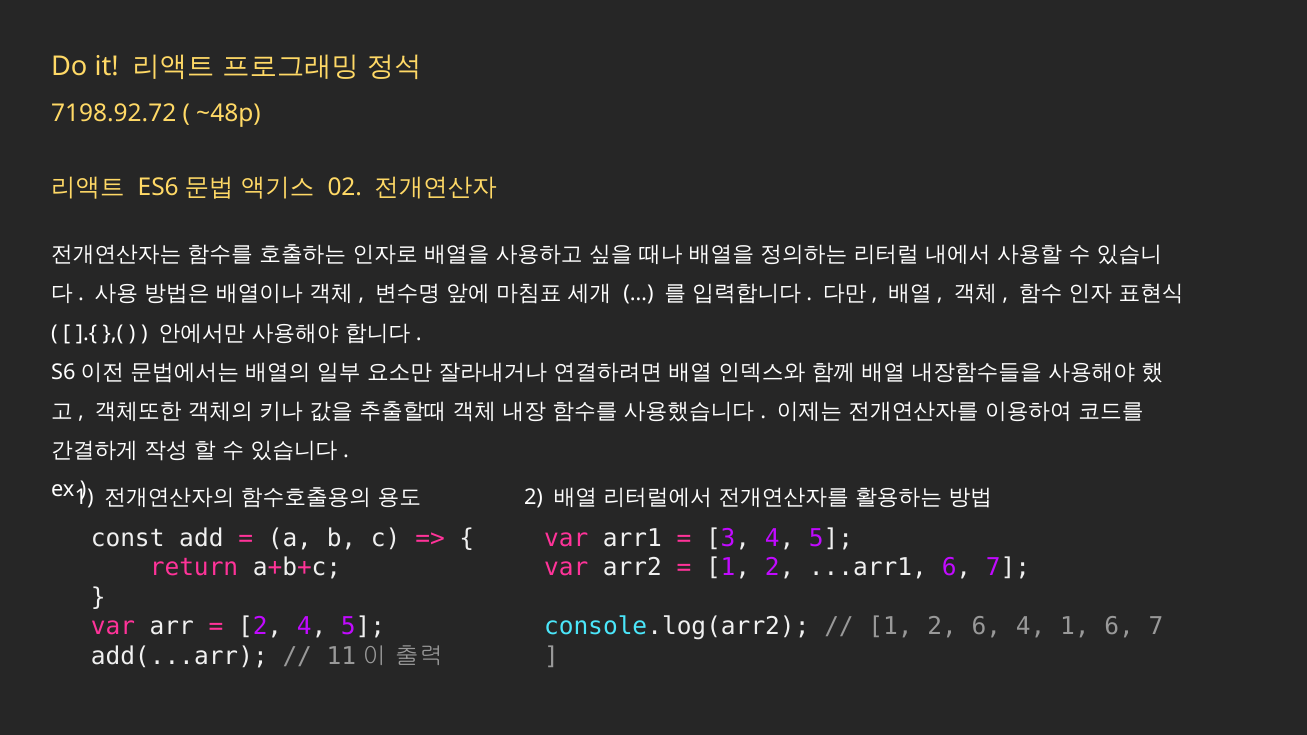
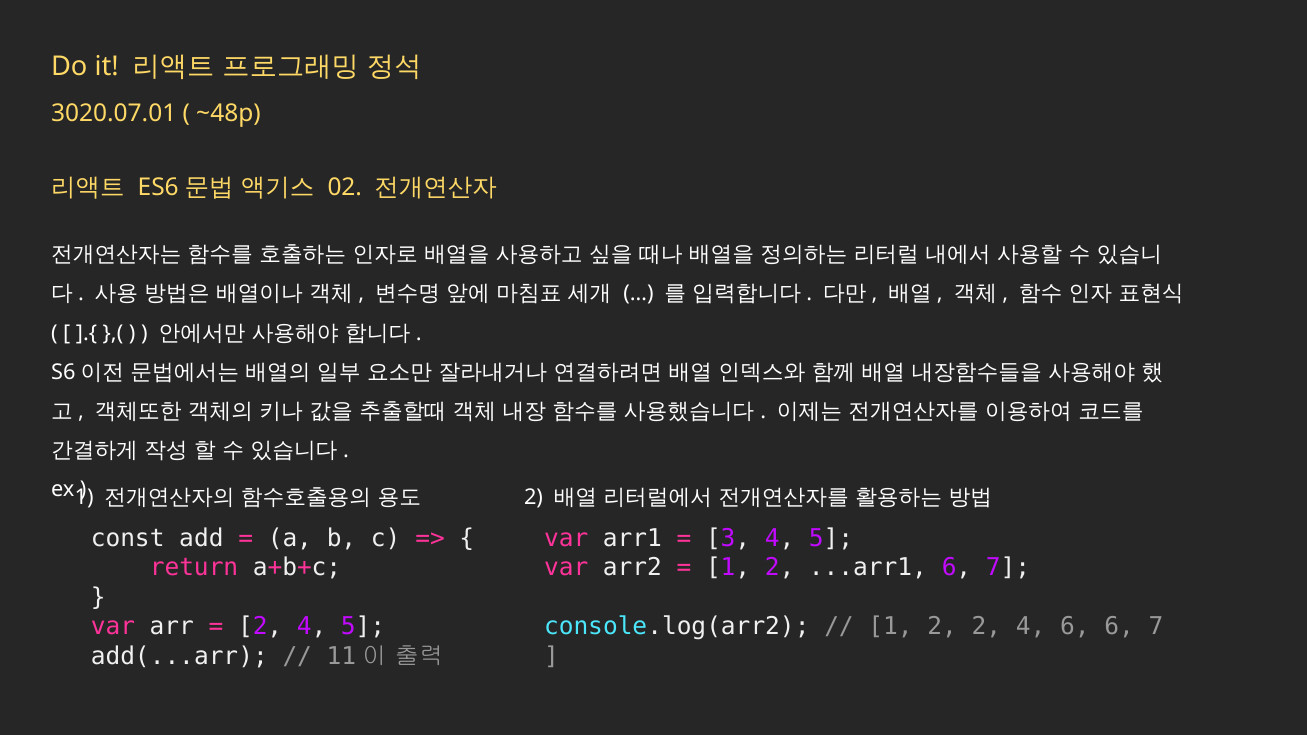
7198.92.72: 7198.92.72 -> 3020.07.01 (114, 113)
2 6: 6 -> 2 (986, 627)
4 1: 1 -> 6 (1075, 627)
